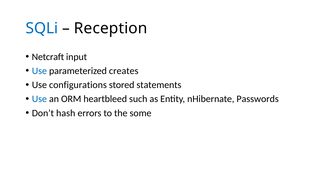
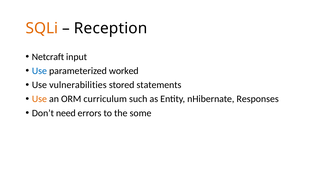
SQLi colour: blue -> orange (42, 28)
creates: creates -> worked (124, 71)
configurations: configurations -> vulnerabilities (78, 85)
Use colour: blue -> orange (39, 99)
heartbleed: heartbleed -> curriculum (105, 99)
Passwords: Passwords -> Responses (258, 99)
hash: hash -> need (66, 113)
